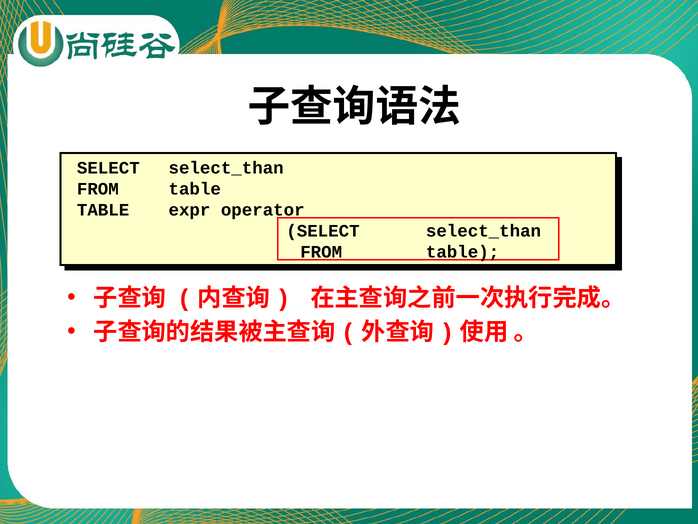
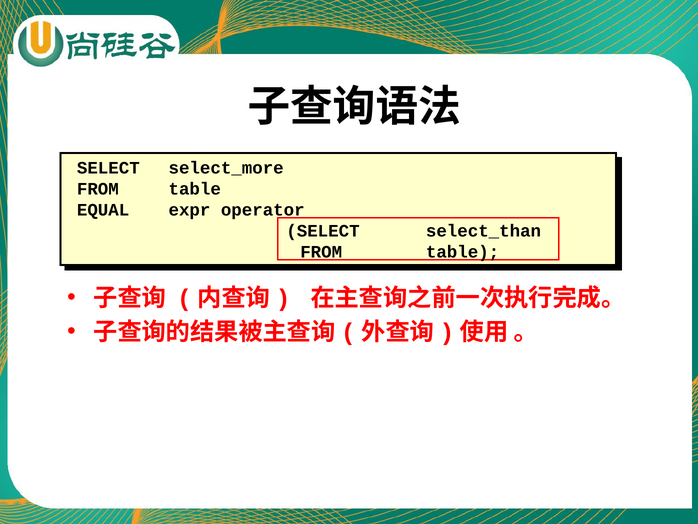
select_than: select_than -> select_more (226, 168)
TABLE: TABLE -> EQUAL (103, 210)
